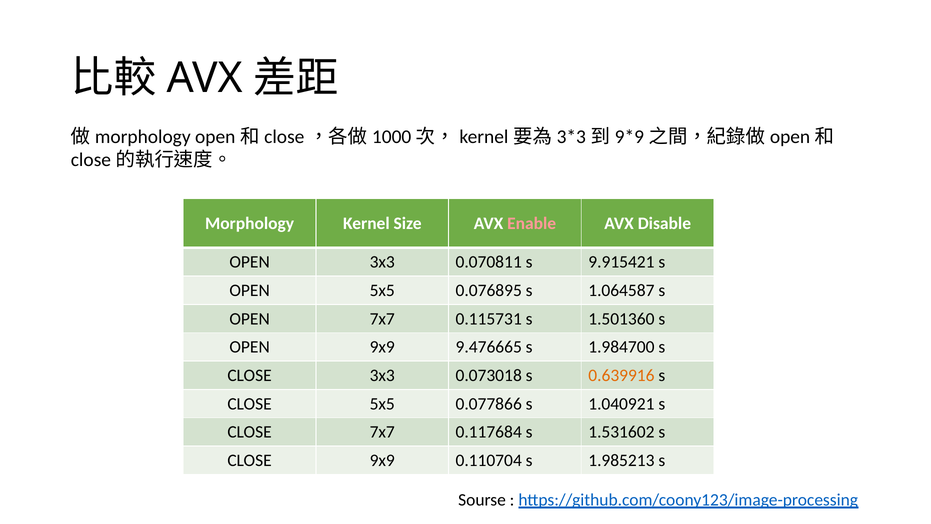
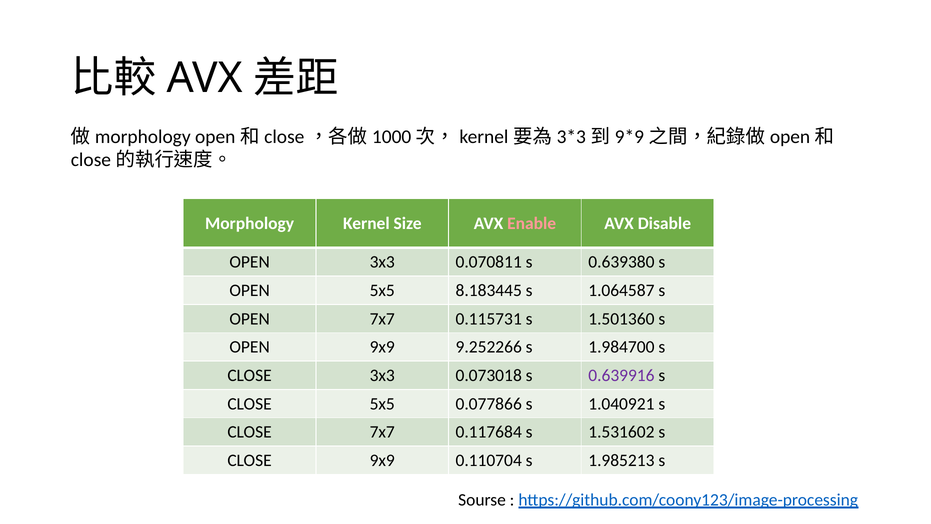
9.915421: 9.915421 -> 0.639380 (621, 262)
0.076895: 0.076895 -> 8.183445 (489, 290)
9.476665: 9.476665 -> 9.252266 (489, 347)
0.639916 colour: orange -> purple (621, 375)
